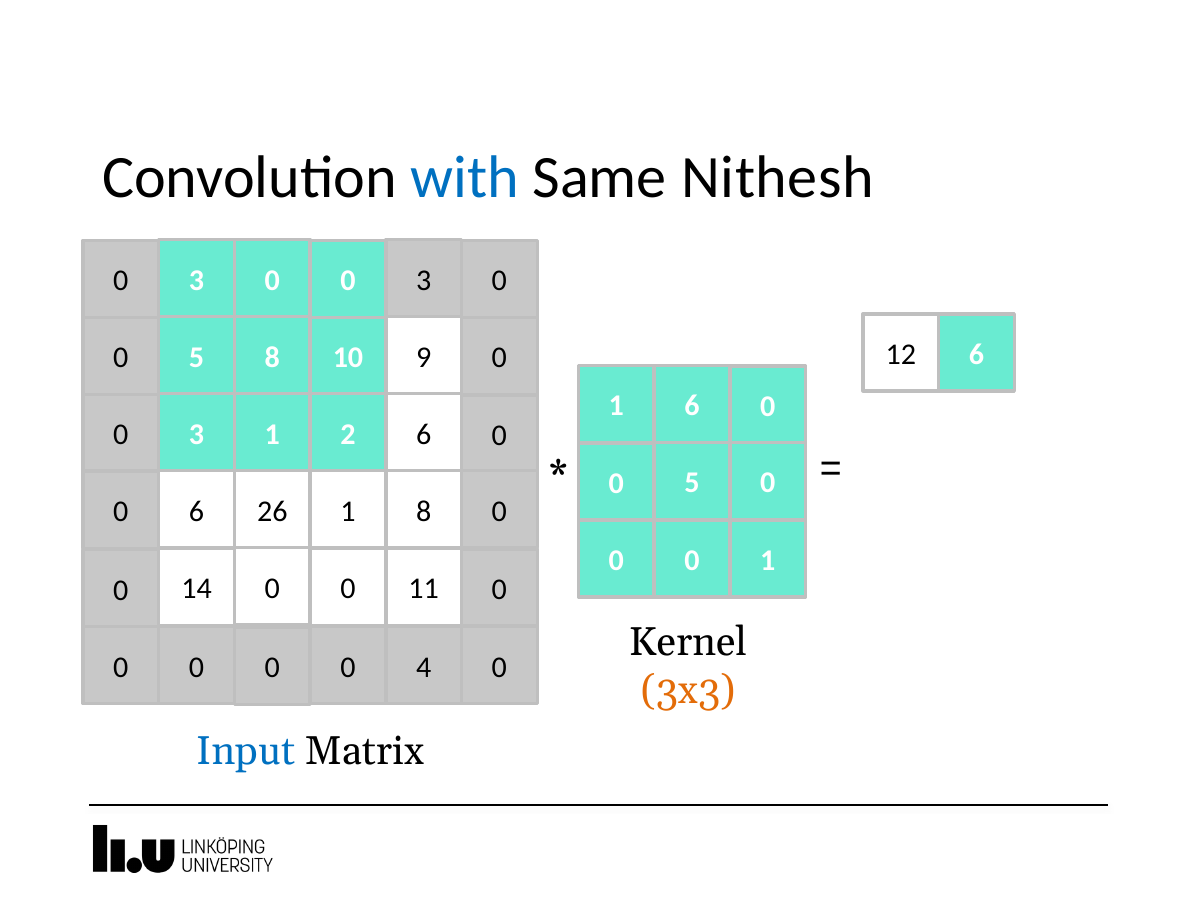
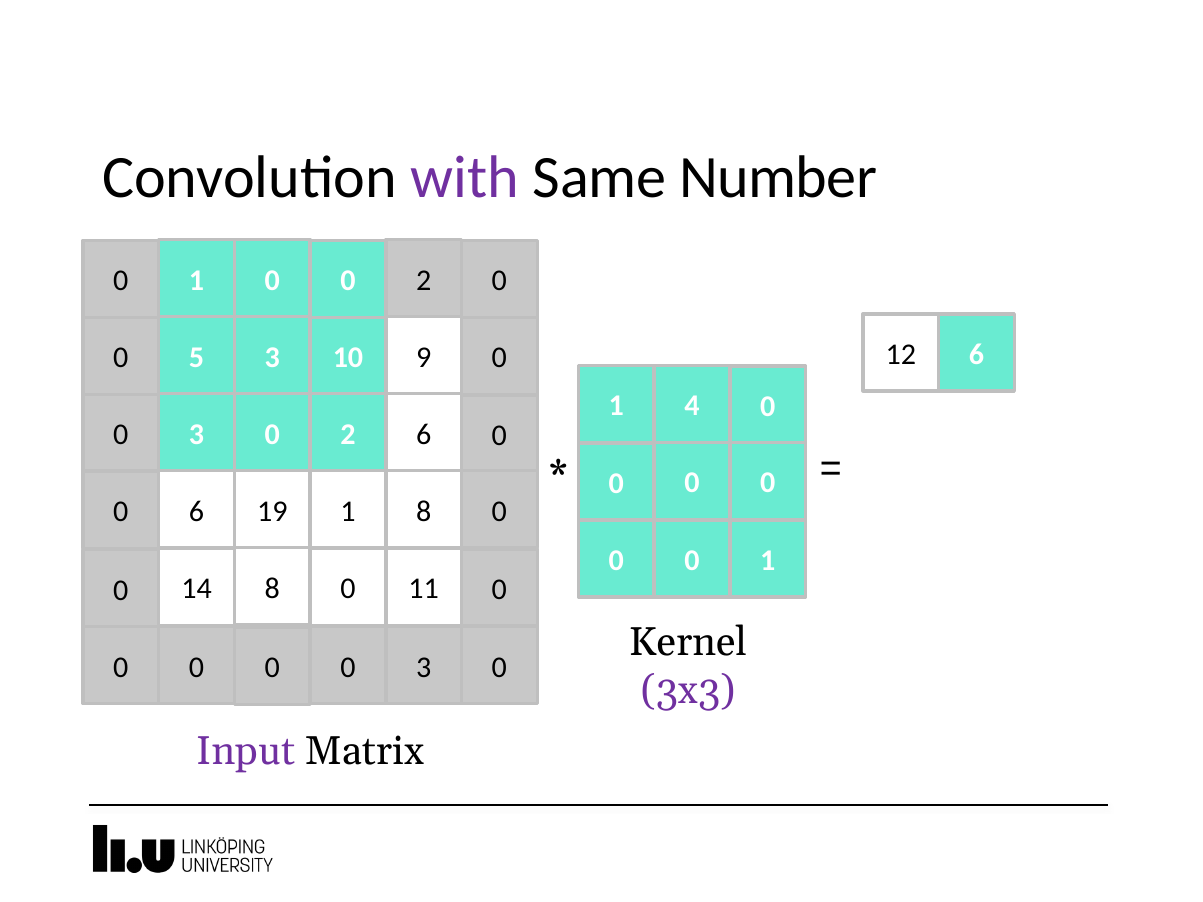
with colour: blue -> purple (465, 178)
Nithesh: Nithesh -> Number (778, 178)
3: 3 -> 1 (197, 280)
3: 3 -> 2 (424, 280)
5 8: 8 -> 3 (272, 357)
1 6: 6 -> 4 (692, 406)
3 1: 1 -> 0 (272, 434)
5: 5 -> 0 (692, 483)
26: 26 -> 19 (272, 511)
14 0: 0 -> 8 (272, 588)
0 4: 4 -> 3 (424, 667)
3x3 colour: orange -> purple (688, 691)
Input colour: blue -> purple (245, 752)
